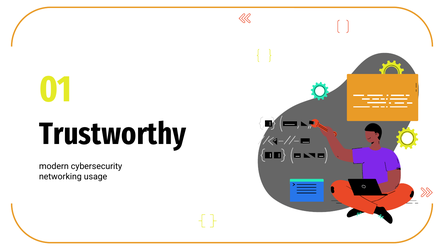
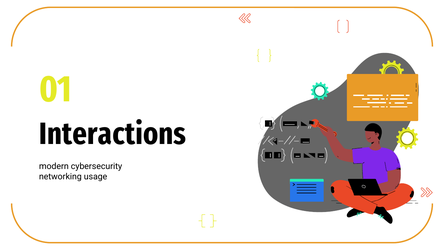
Trustworthy: Trustworthy -> Interactions (113, 134)
